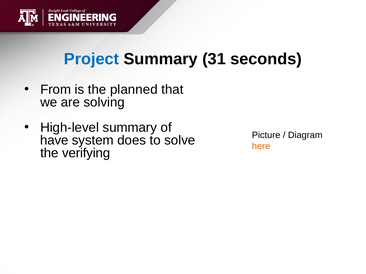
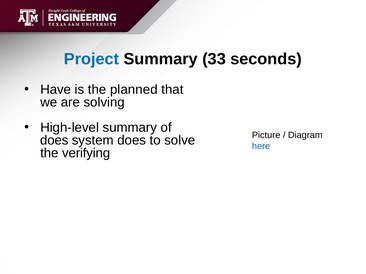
31: 31 -> 33 (214, 59)
From: From -> Have (56, 90)
have: have -> does (54, 140)
here colour: orange -> blue (261, 146)
